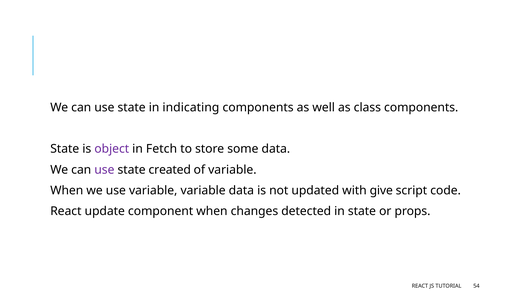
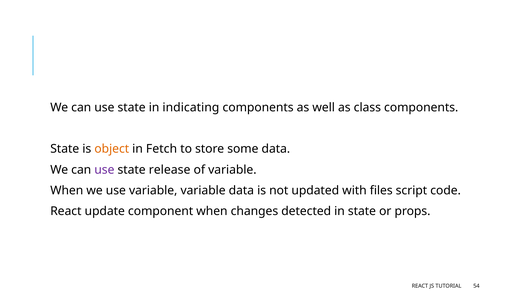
object colour: purple -> orange (112, 149)
created: created -> release (170, 170)
give: give -> files (381, 190)
